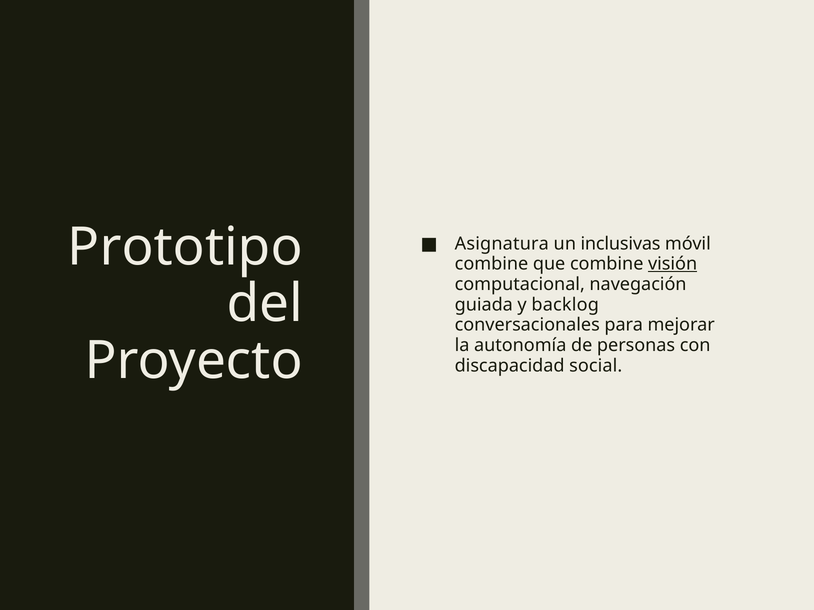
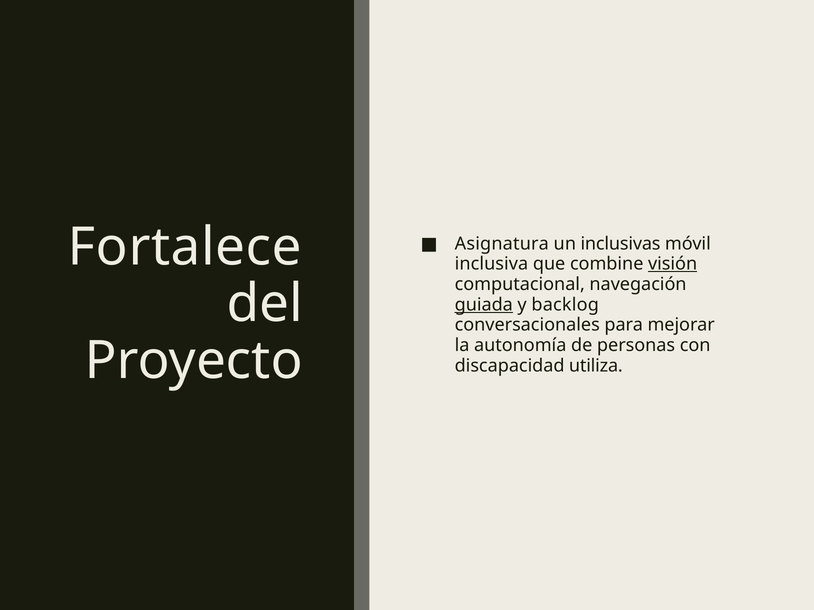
Prototipo: Prototipo -> Fortalece (185, 247)
combine: combine -> inclusiva (491, 264)
guiada underline: none -> present (484, 305)
social: social -> utiliza (596, 366)
